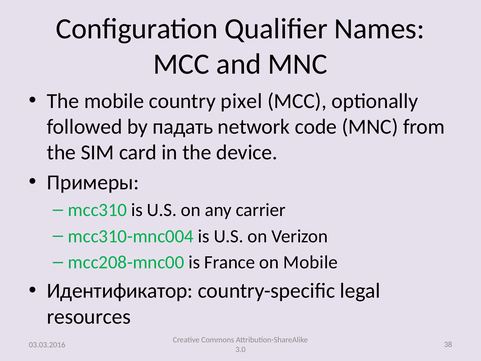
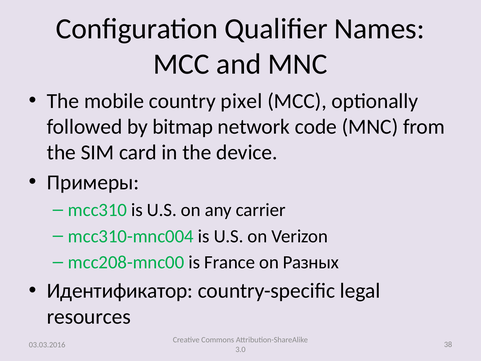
падать: падать -> bitmap (183, 127)
on Mobile: Mobile -> Разных (311, 262)
